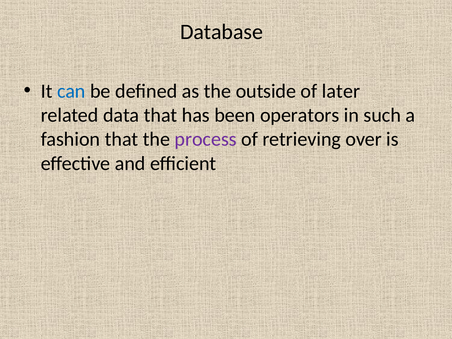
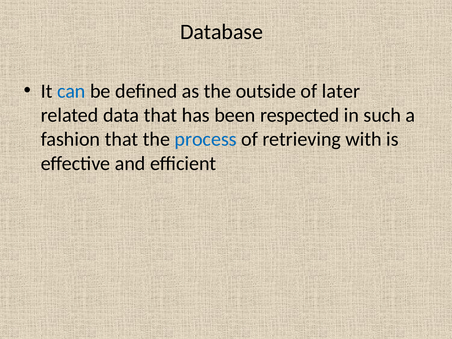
operators: operators -> respected (300, 115)
process colour: purple -> blue (206, 139)
over: over -> with (364, 139)
